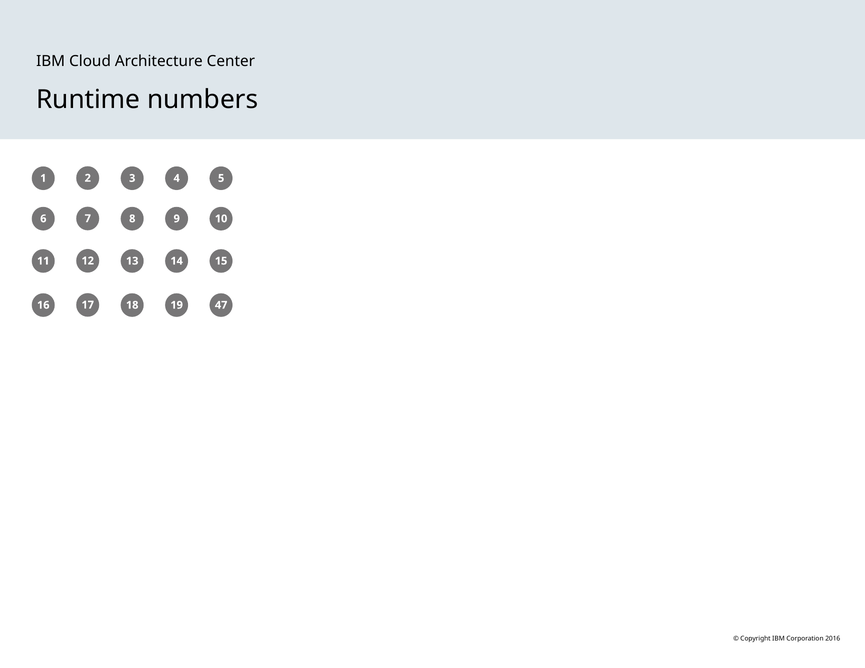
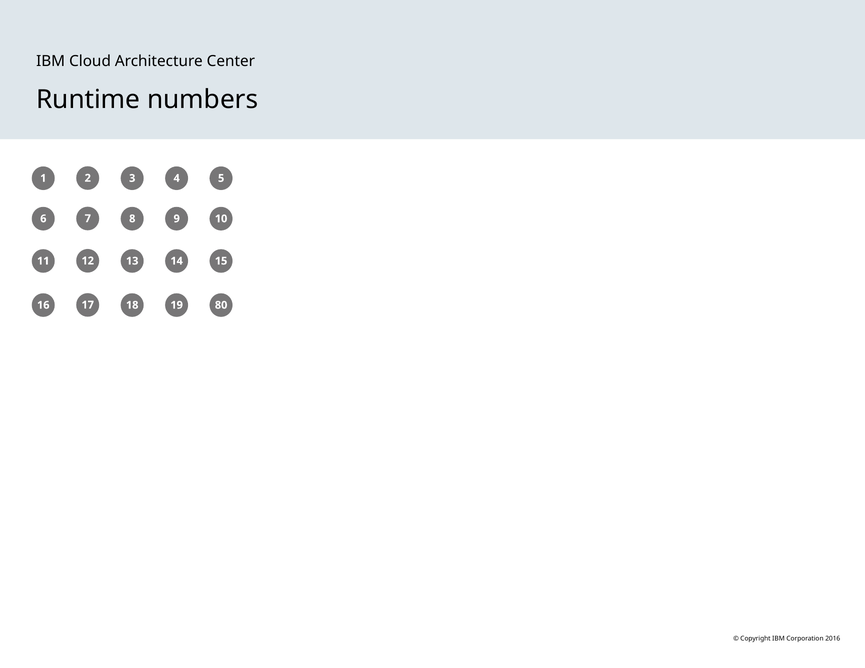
47: 47 -> 80 (221, 305)
